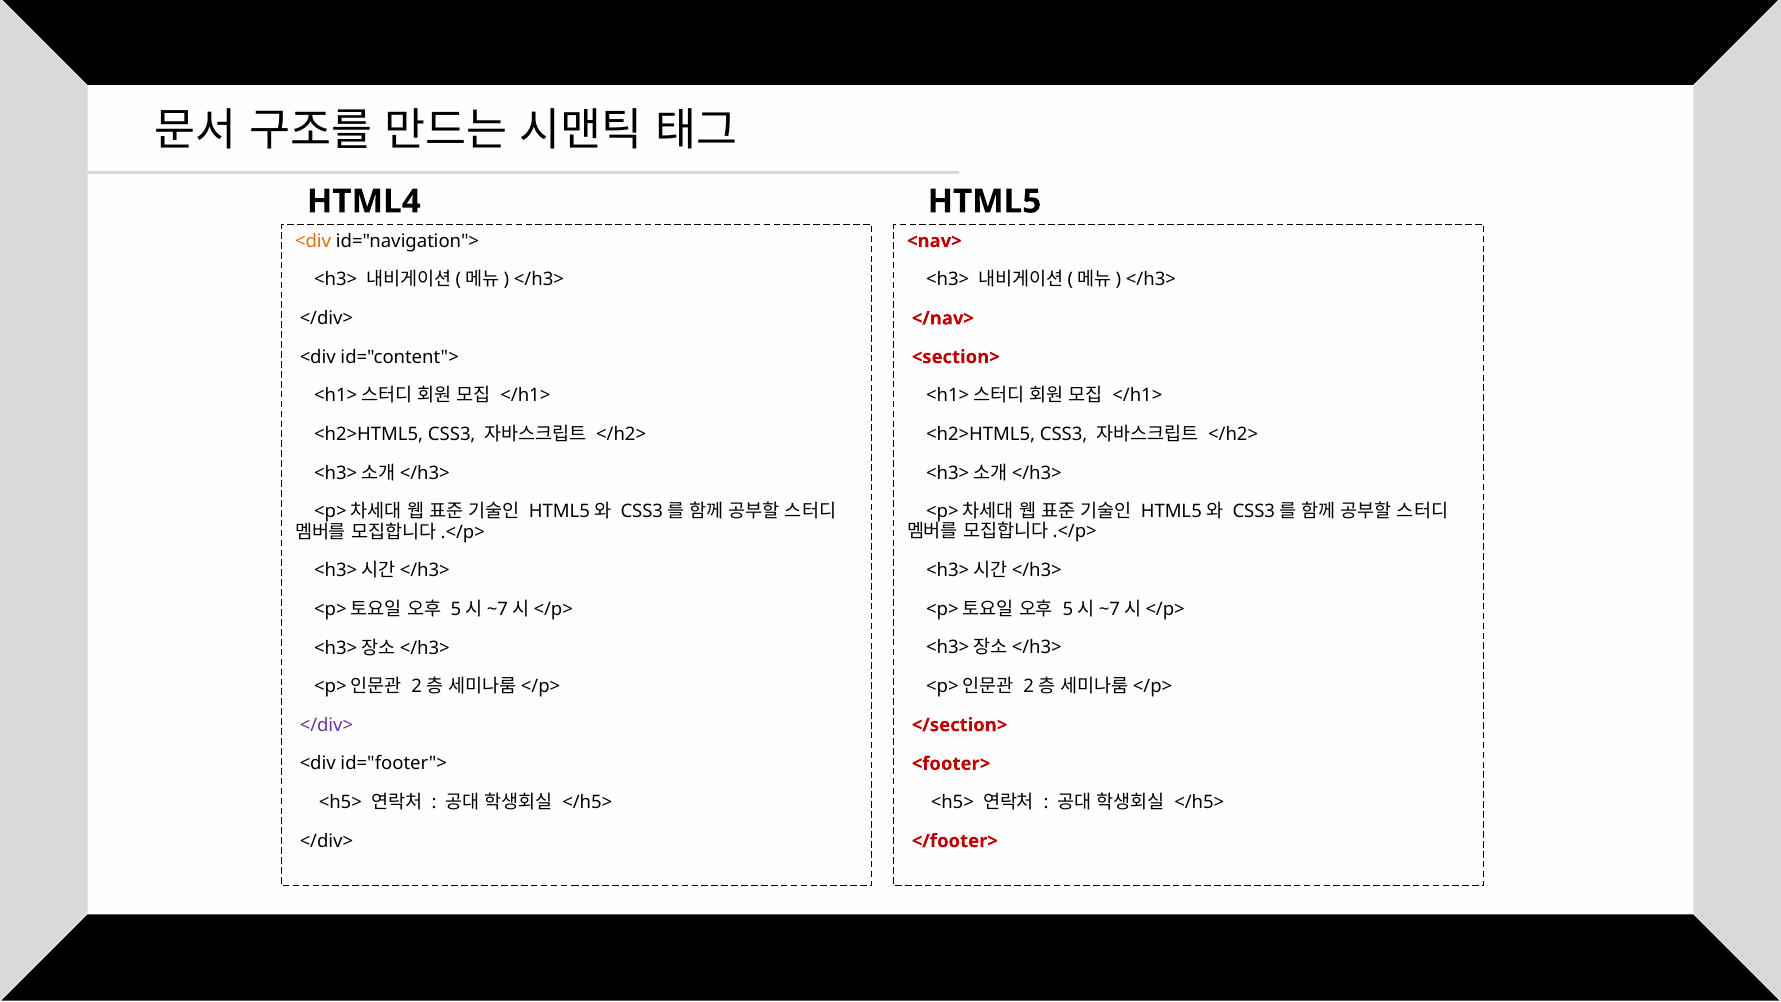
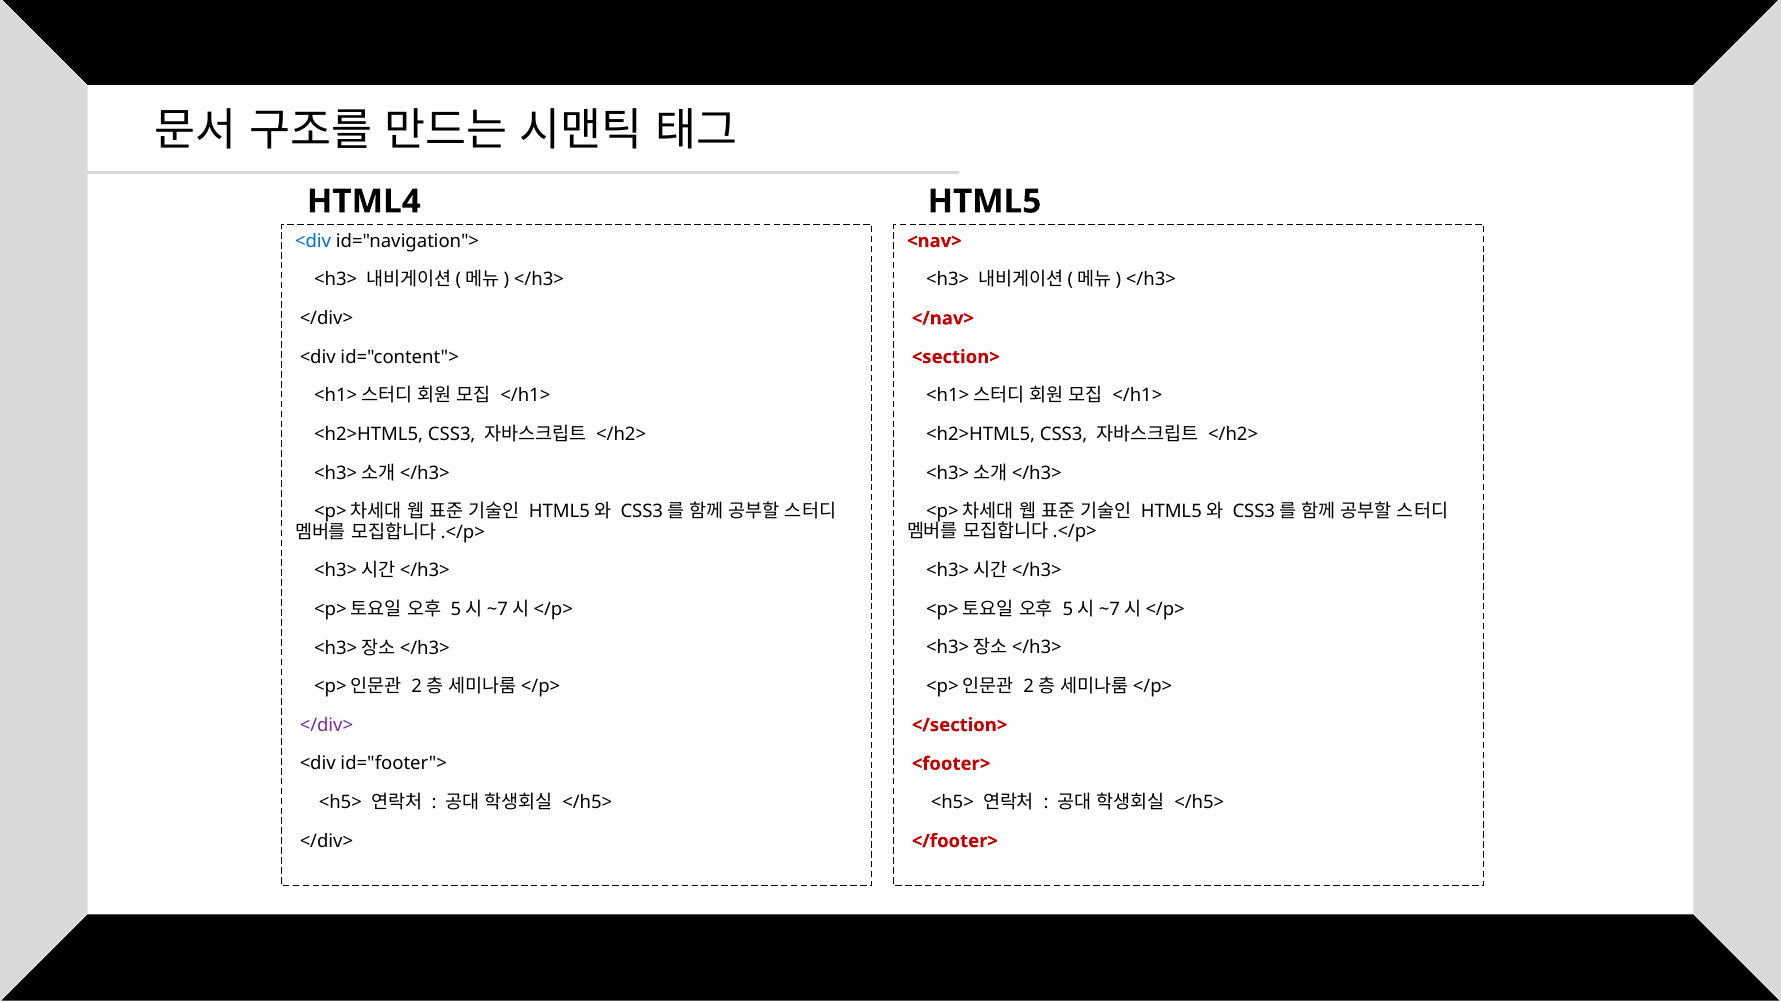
<div colour: orange -> blue (313, 241)
